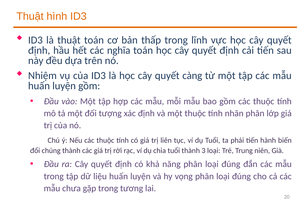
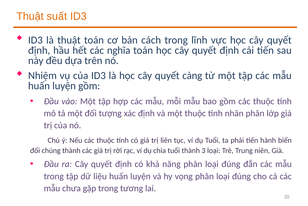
hình: hình -> suất (57, 16)
thấp: thấp -> cách (151, 40)
